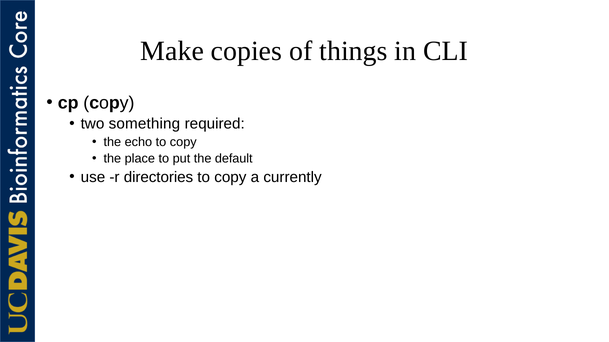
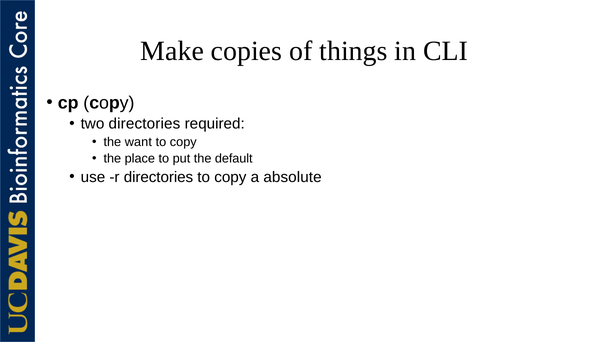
two something: something -> directories (144, 124)
echo: echo -> want (138, 142)
currently: currently -> absolute (292, 177)
